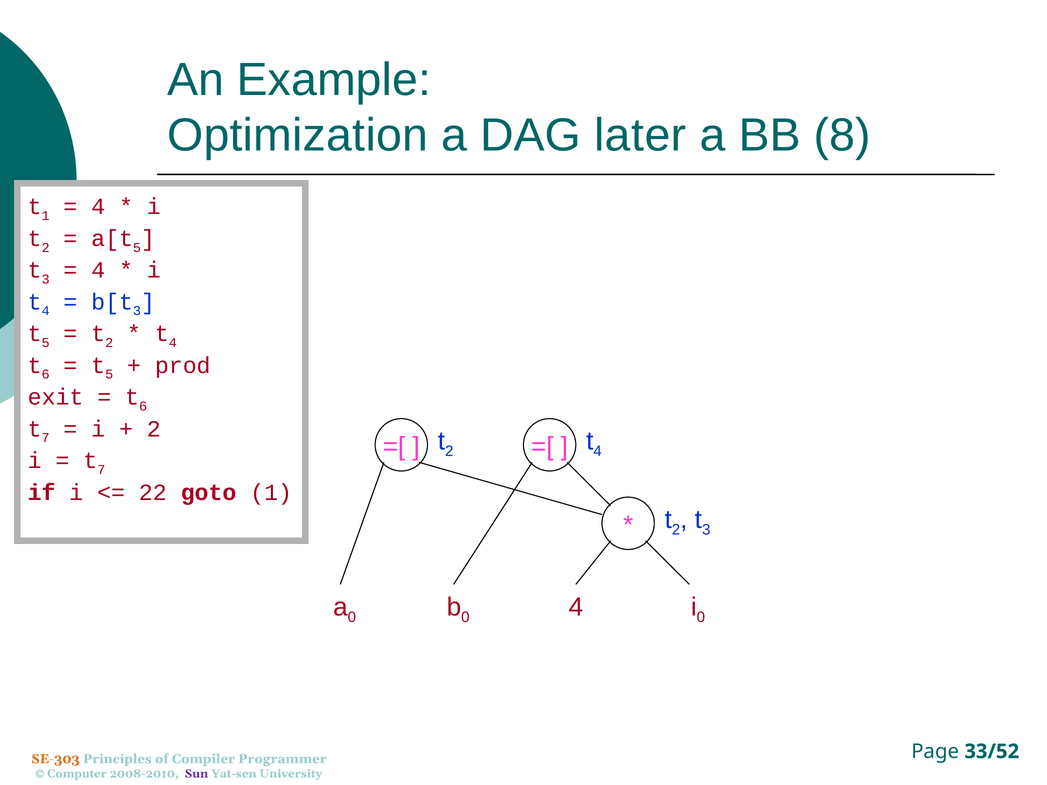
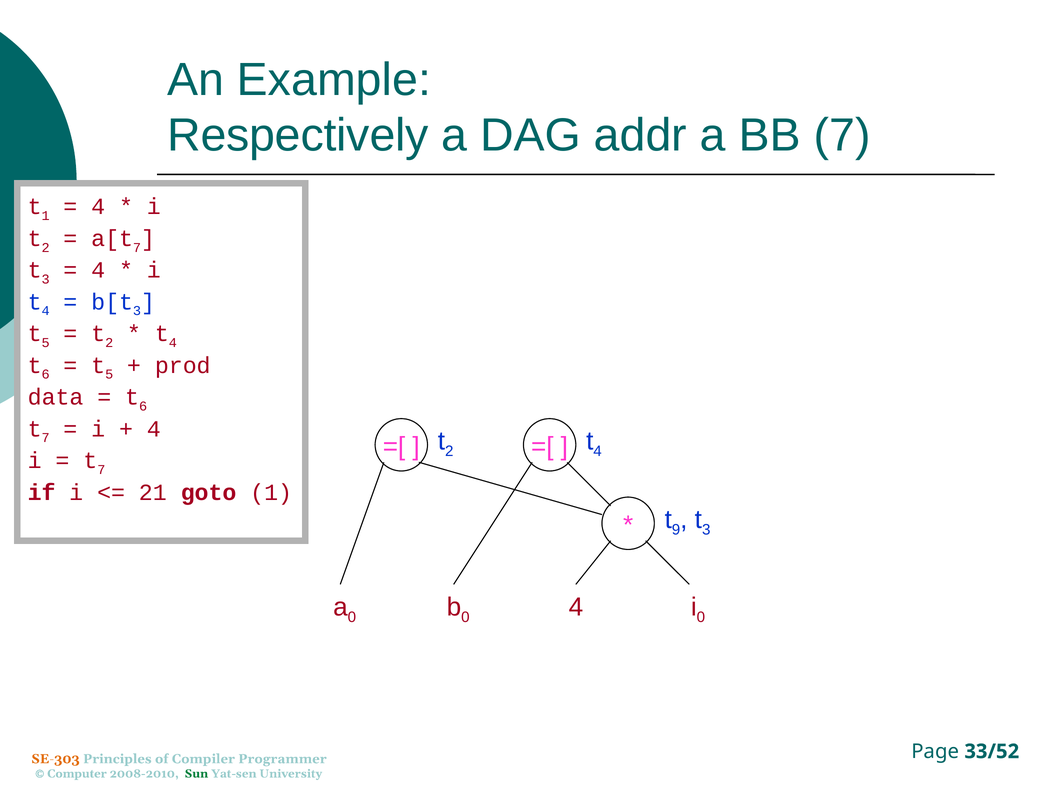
Optimization: Optimization -> Respectively (298, 136)
later: later -> addr (640, 136)
BB 8: 8 -> 7 (842, 136)
5: 5 -> 7 (137, 248)
exit: exit -> data (56, 397)
2: 2 -> 4 (154, 429)
22: 22 -> 21 (153, 493)
2: 2 -> 9 (676, 530)
Sun colour: purple -> green (196, 774)
